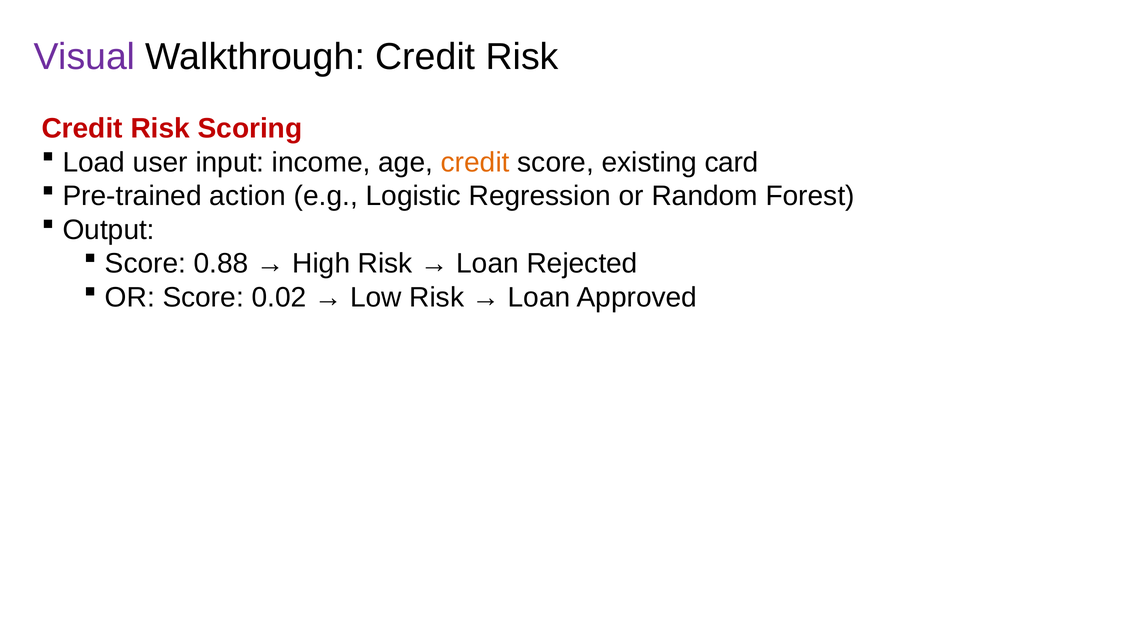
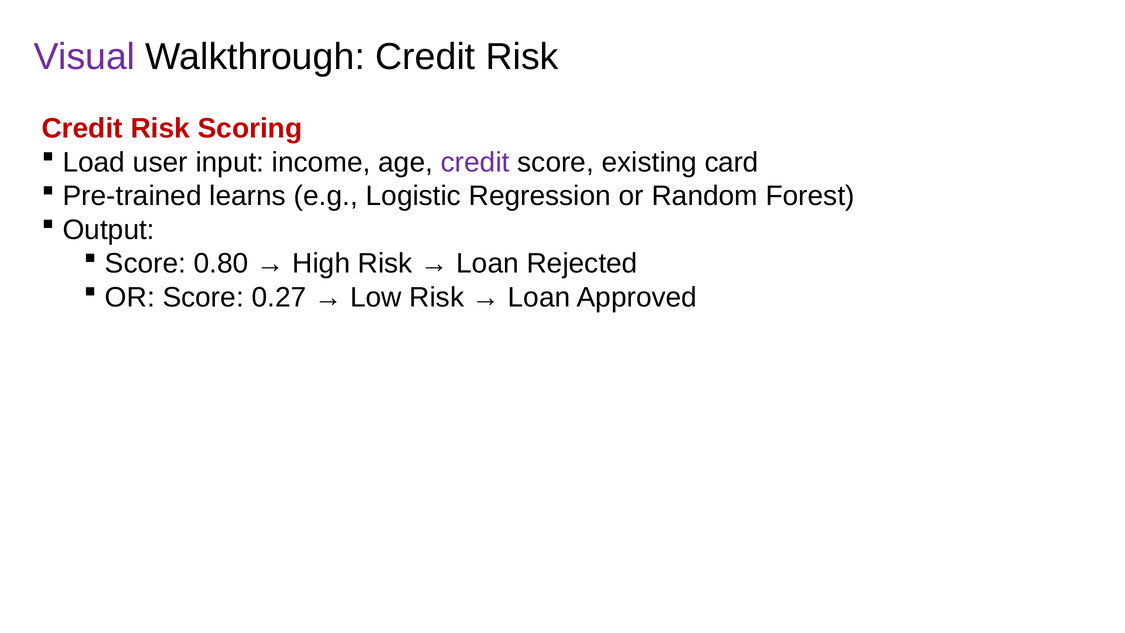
credit colour: orange -> purple (475, 162)
action: action -> learns (248, 196)
0.88: 0.88 -> 0.80 (221, 263)
0.02: 0.02 -> 0.27 (279, 297)
